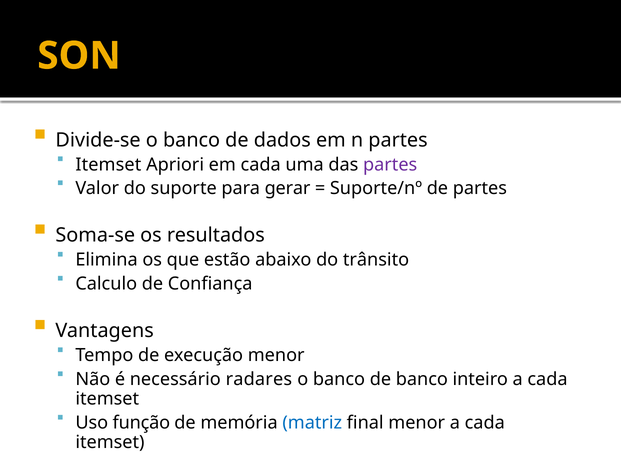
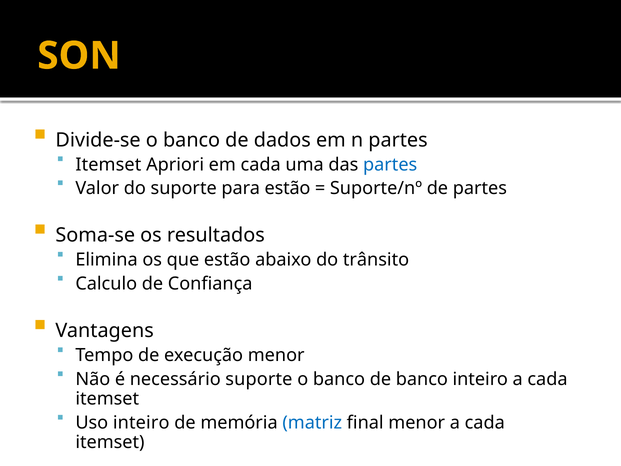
partes colour: purple -> blue (390, 165)
para gerar: gerar -> estão (288, 188)
necessário radares: radares -> suporte (259, 379)
Uso função: função -> inteiro (141, 423)
